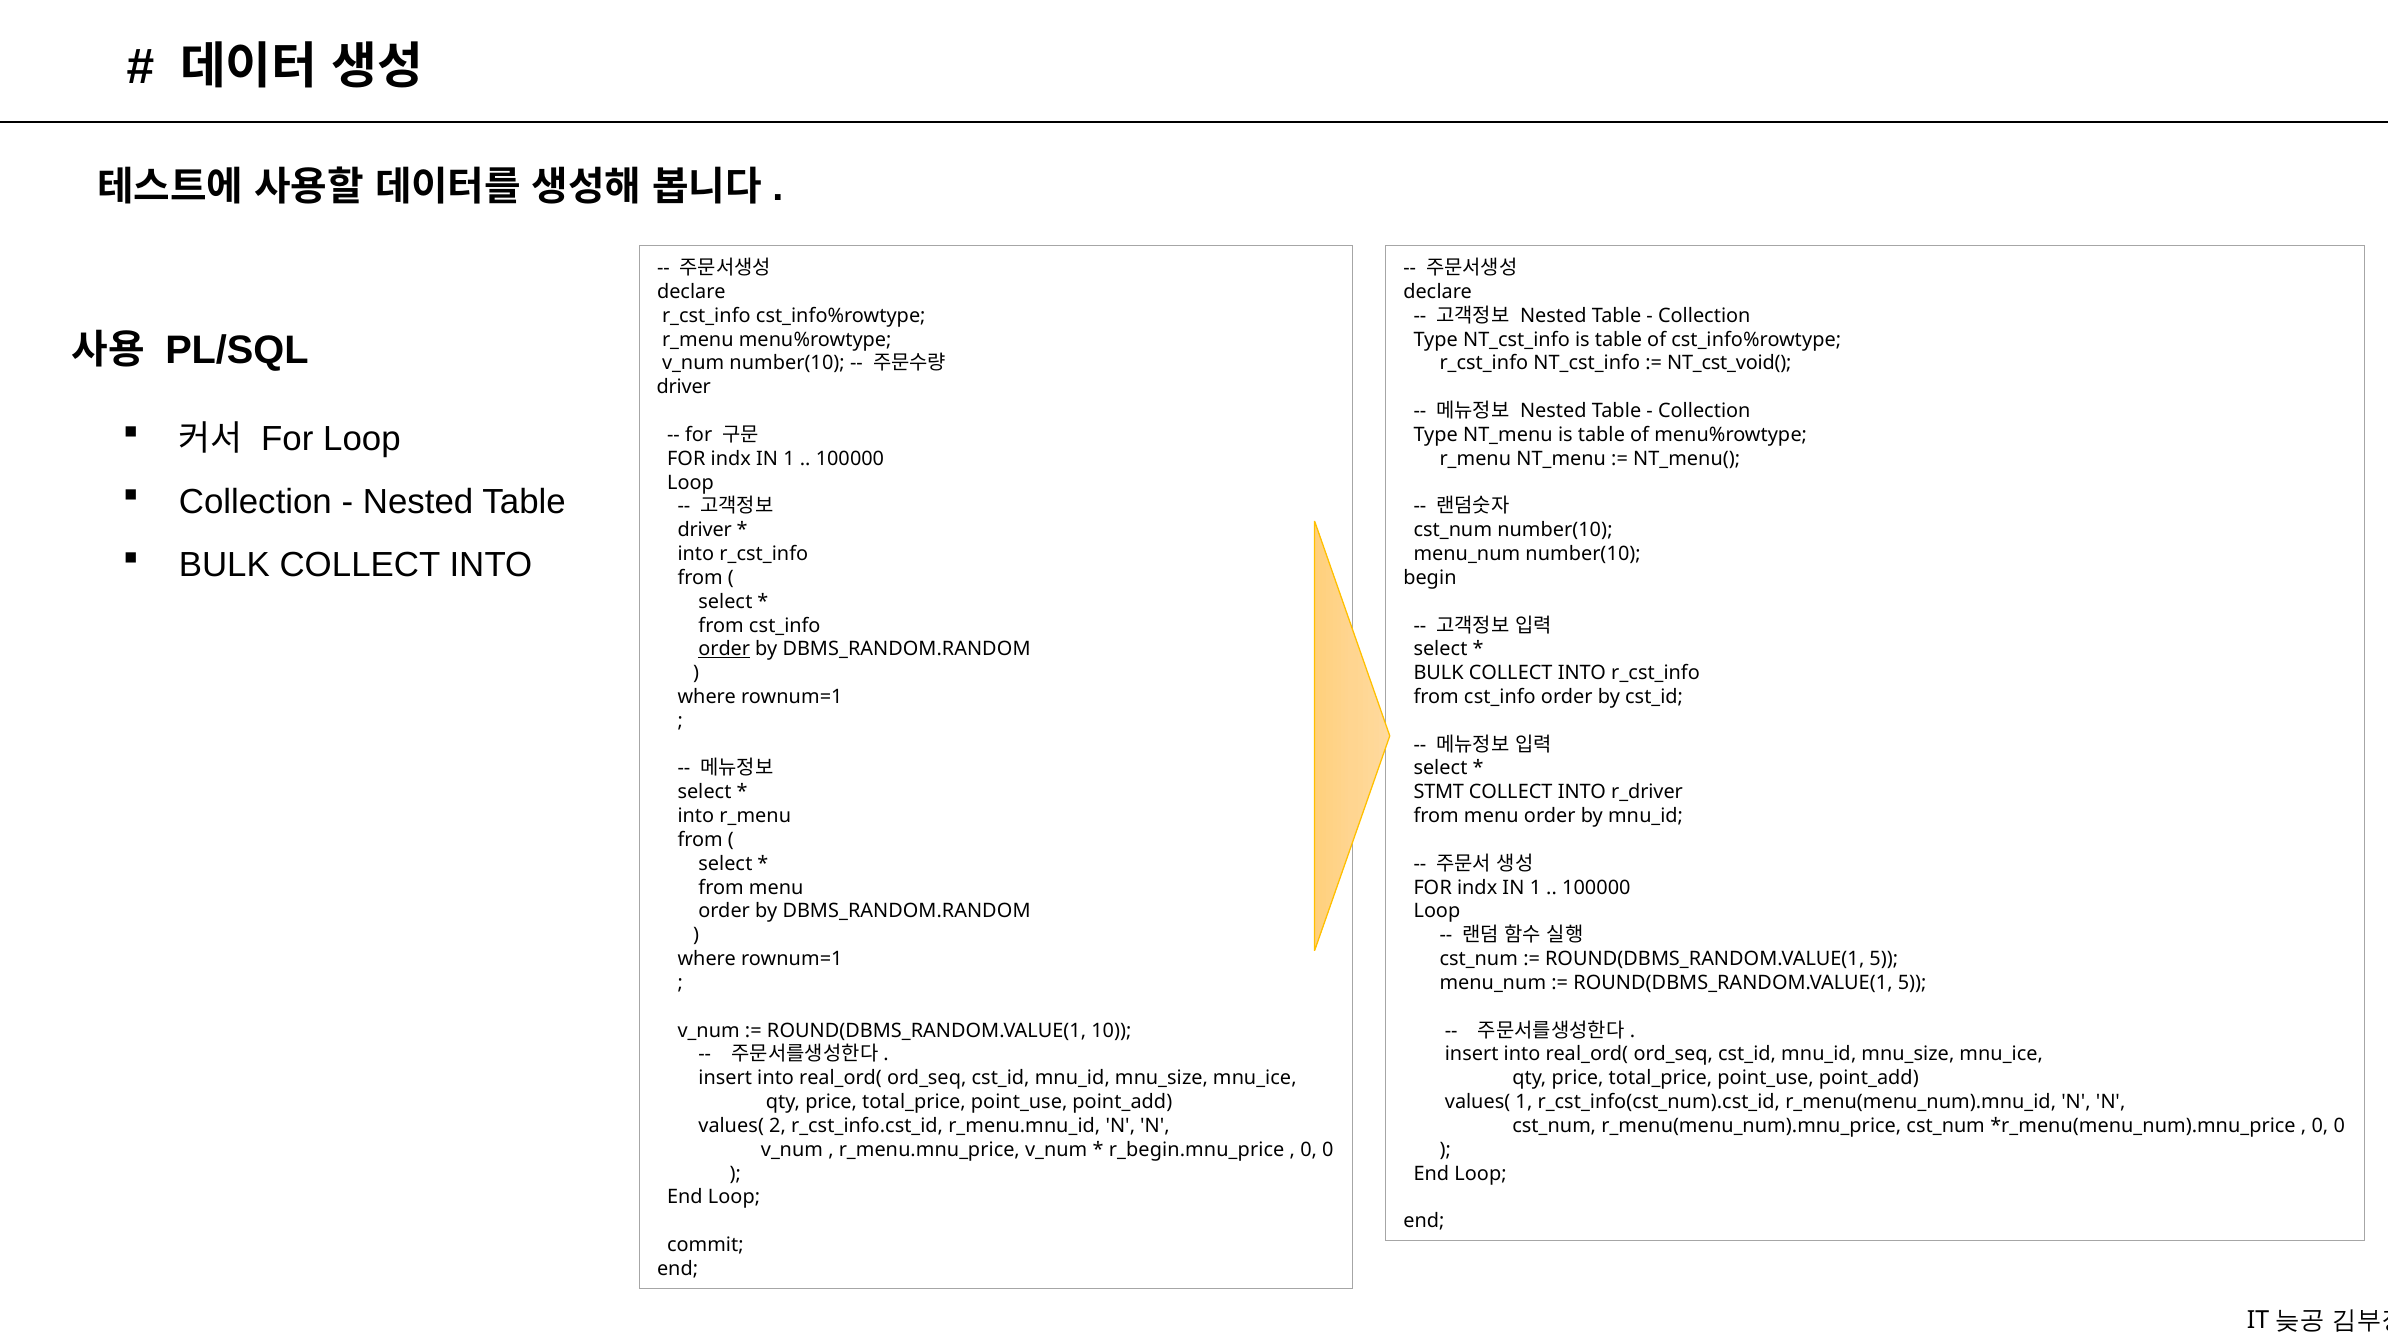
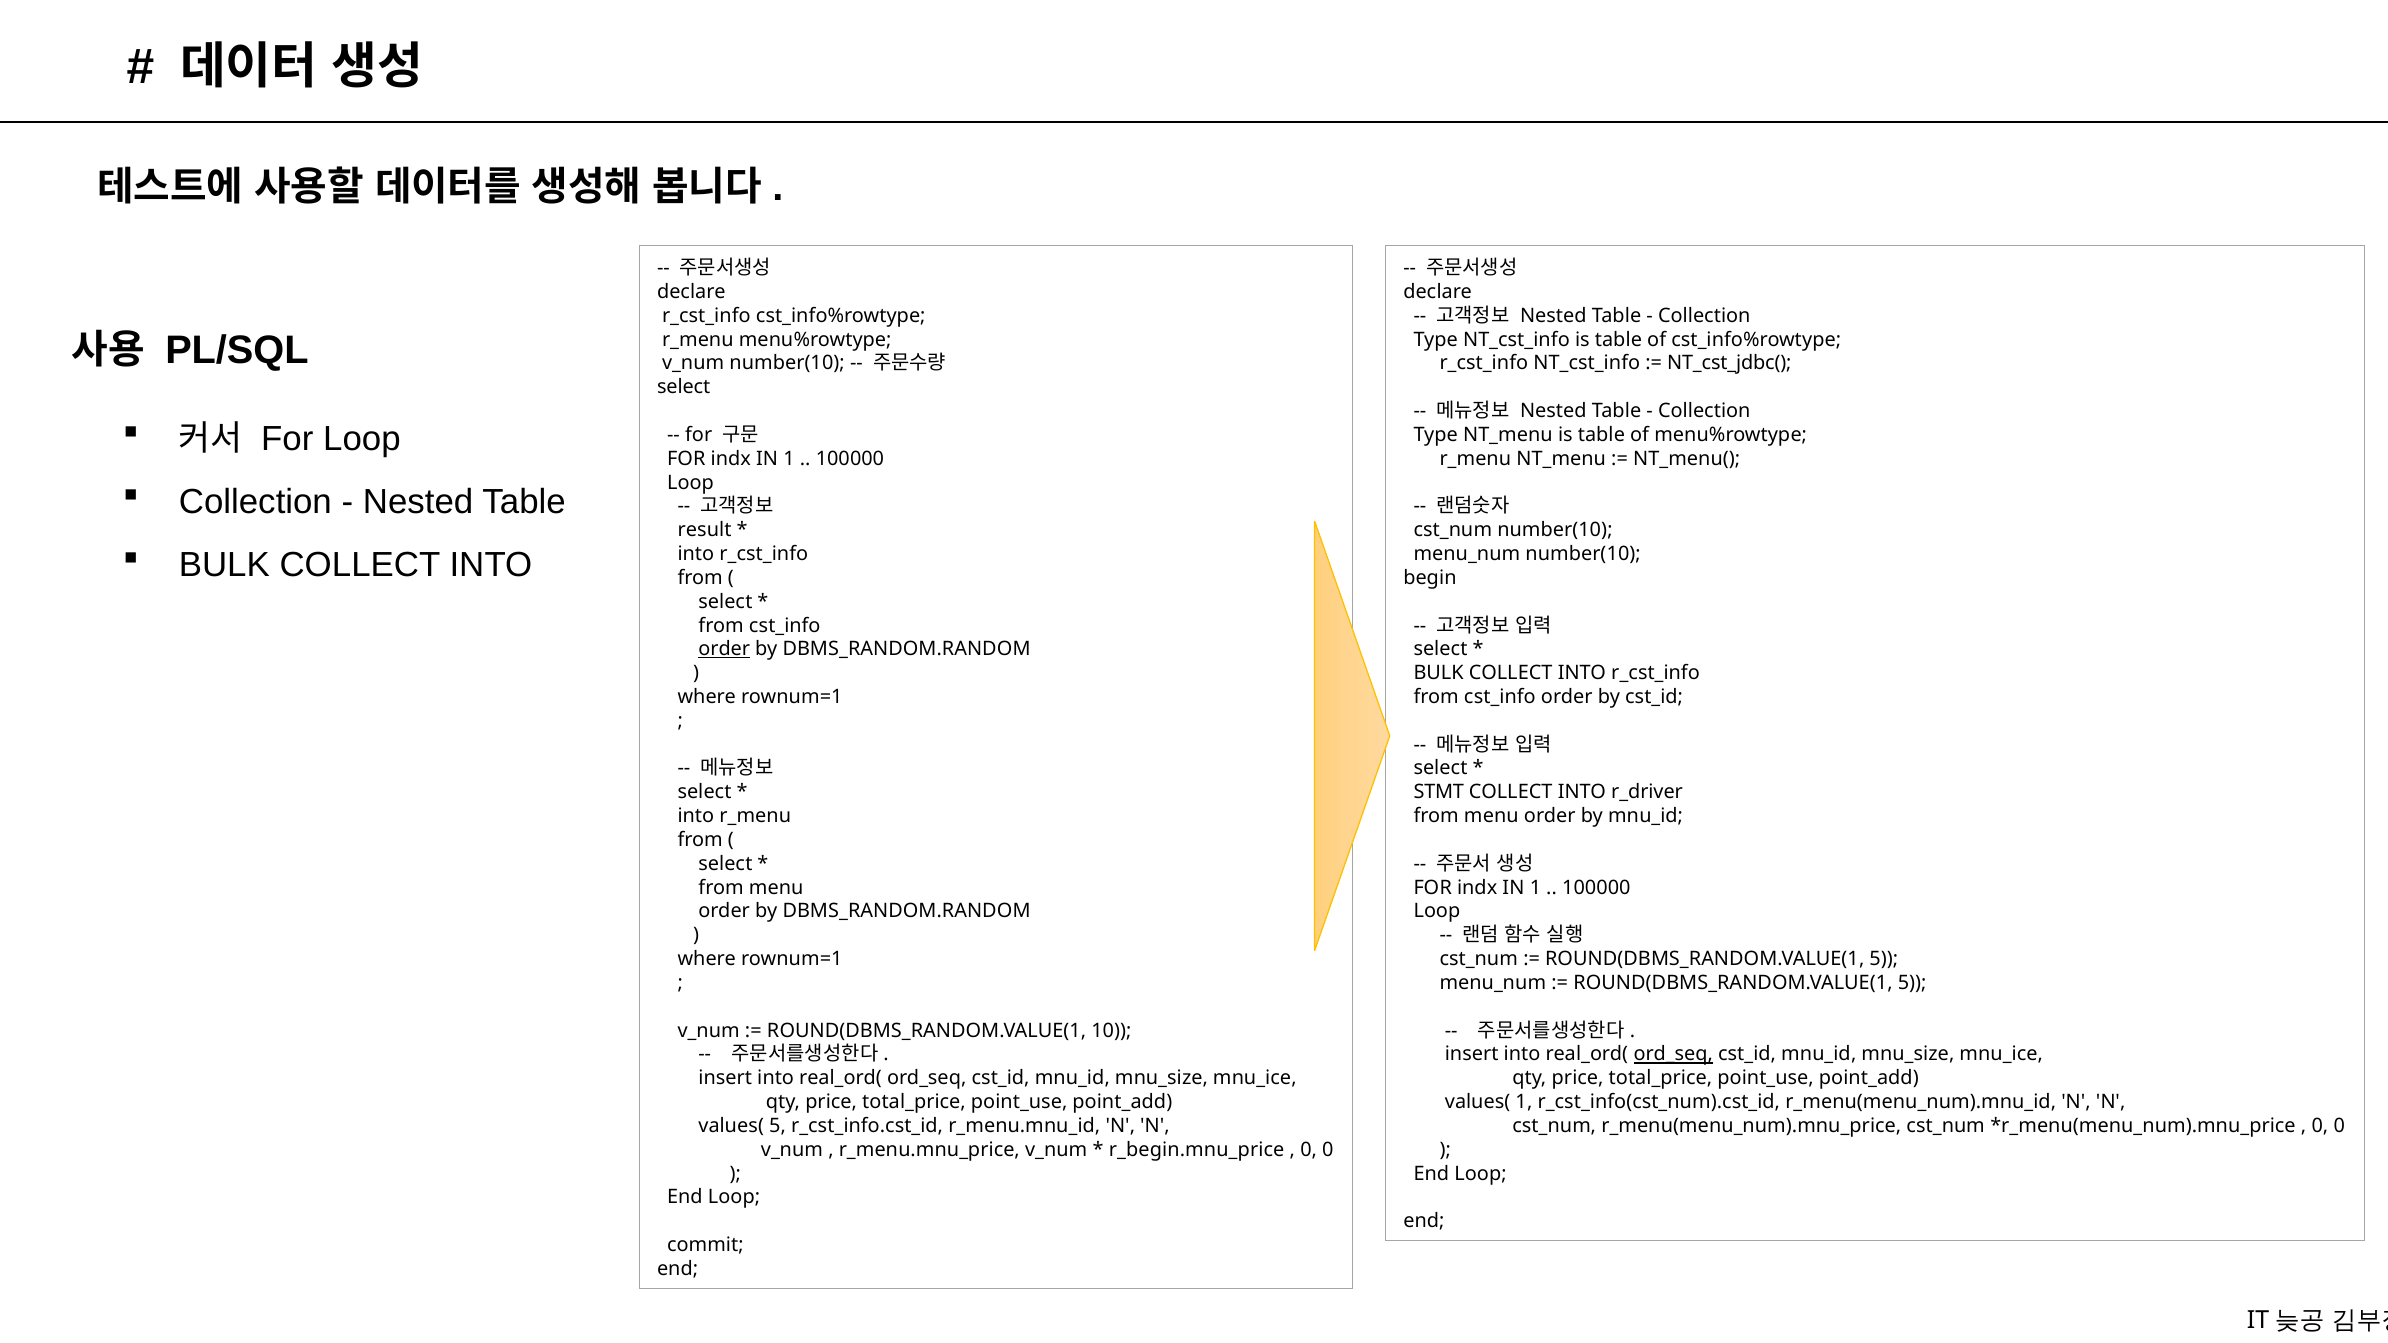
NT_cst_void(: NT_cst_void( -> NT_cst_jdbc( (1729, 363)
driver: driver -> select (684, 387)
driver: driver -> result (705, 530)
ord_seq underline: none -> present (1673, 1055)
values( 2: 2 -> 5 (777, 1126)
